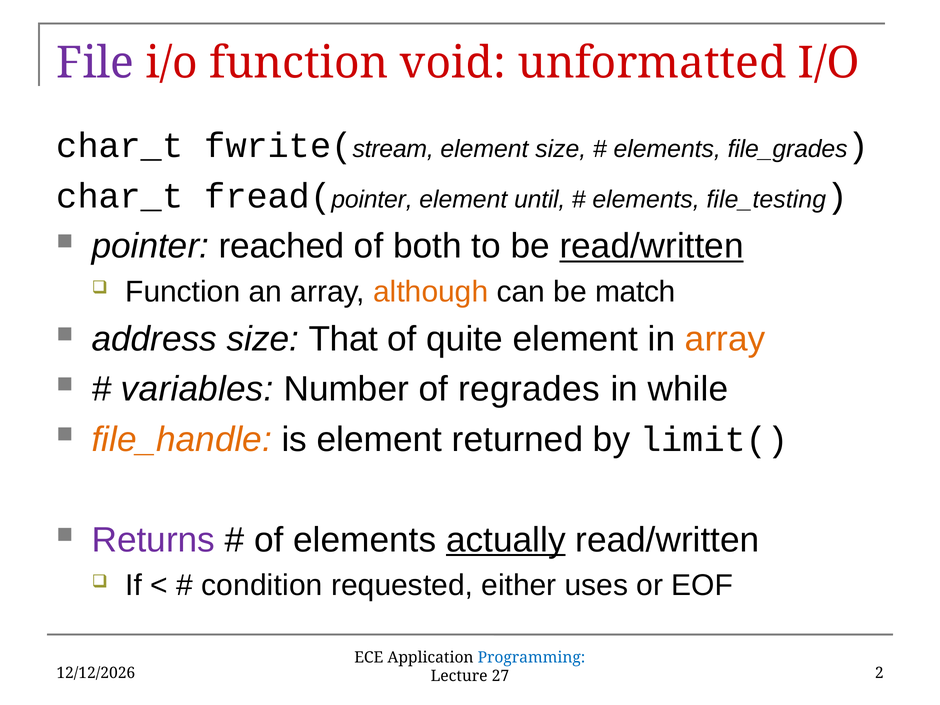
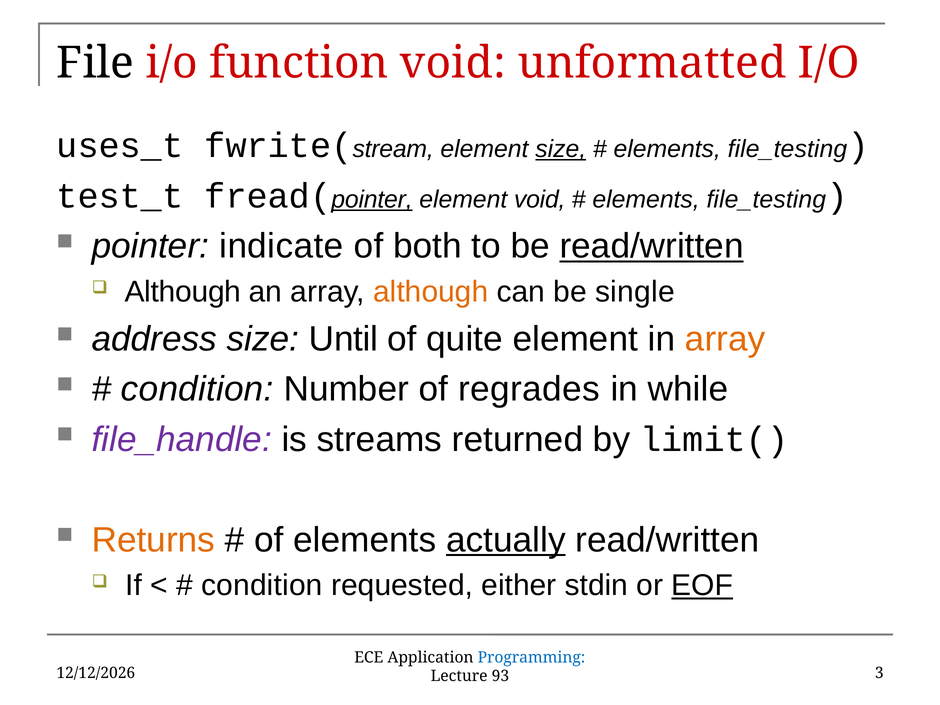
File colour: purple -> black (95, 63)
char_t: char_t -> uses_t (120, 146)
size underline: none -> present (561, 149)
file_grades: file_grades -> file_testing (787, 149)
char_t: char_t -> test_t (120, 196)
pointer underline: none -> present (372, 199)
element until: until -> void (540, 199)
reached: reached -> indicate (281, 246)
Function: Function -> Although (183, 292)
match: match -> single (635, 292)
That: That -> Until (343, 339)
variables: variables -> condition (197, 389)
file_handle colour: orange -> purple (182, 440)
is element: element -> streams (379, 440)
Returns colour: purple -> orange (153, 540)
uses: uses -> stdin (596, 585)
EOF underline: none -> present (702, 585)
2: 2 -> 3 (879, 673)
27: 27 -> 93 (500, 676)
